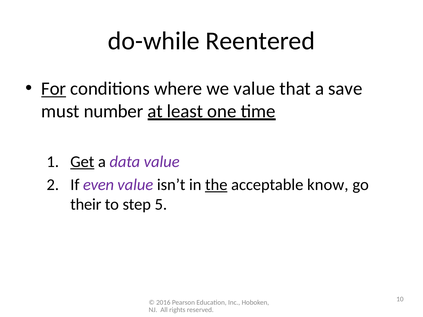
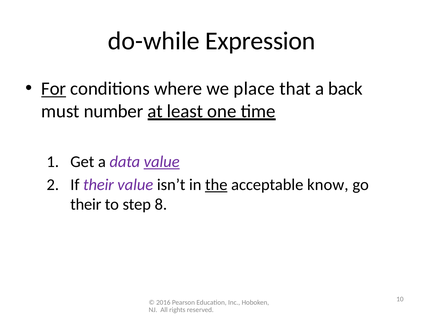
Reentered: Reentered -> Expression (260, 41)
we value: value -> place (254, 89)
save: save -> back (345, 89)
Get underline: present -> none (82, 162)
value underline: none -> present (162, 162)
If even: even -> their (99, 185)
5: 5 -> 8 (161, 205)
